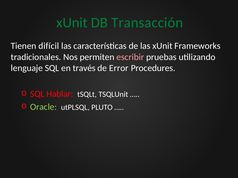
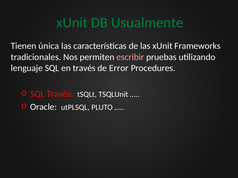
Transacción: Transacción -> Usualmente (147, 23)
difícil: difícil -> única (49, 46)
SQL Hablar: Hablar -> Través (60, 94)
Oracle colour: light green -> white (43, 107)
